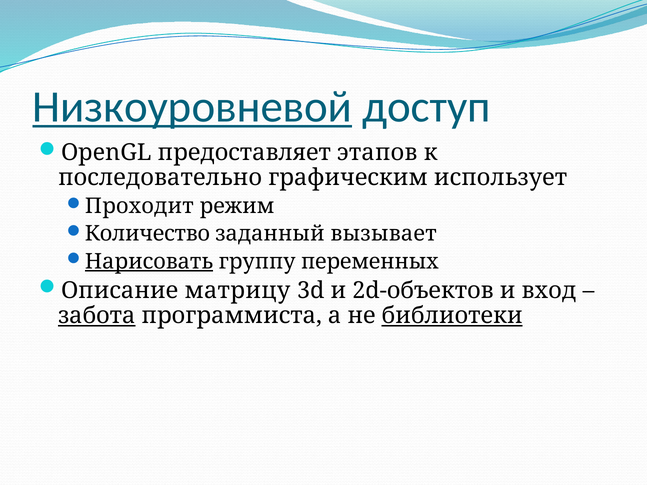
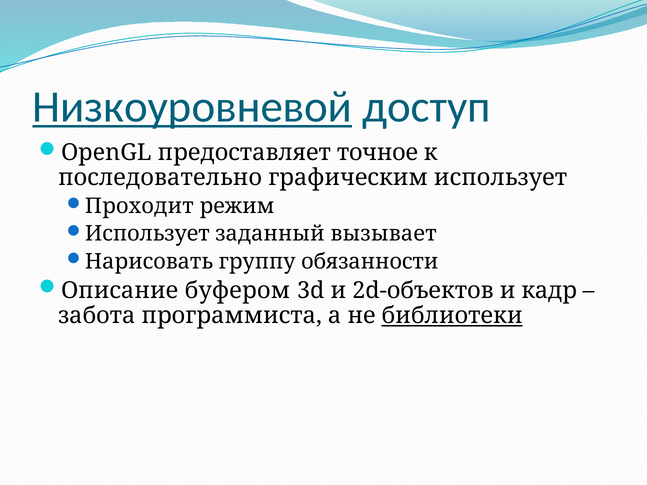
этапов: этапов -> точное (377, 153)
Количество: Количество -> Использует (147, 234)
Нарисовать underline: present -> none (149, 262)
переменных: переменных -> обязанности (370, 262)
матрицу: матрицу -> буфером (237, 290)
вход: вход -> кадр (549, 290)
забота underline: present -> none (97, 316)
